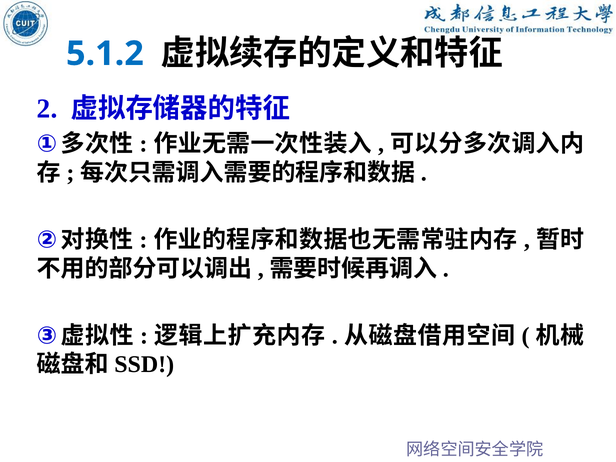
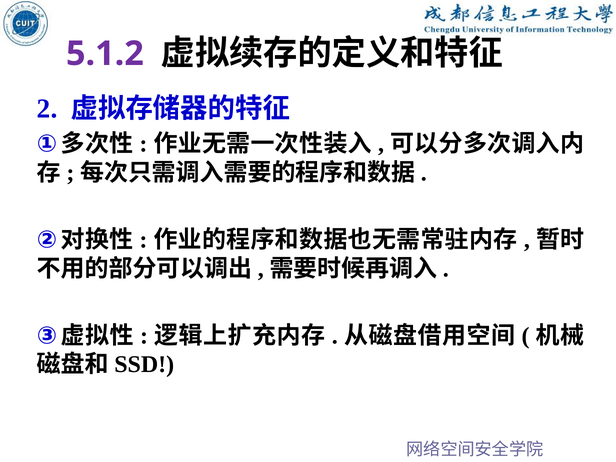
5.1.2 colour: blue -> purple (105, 54)
